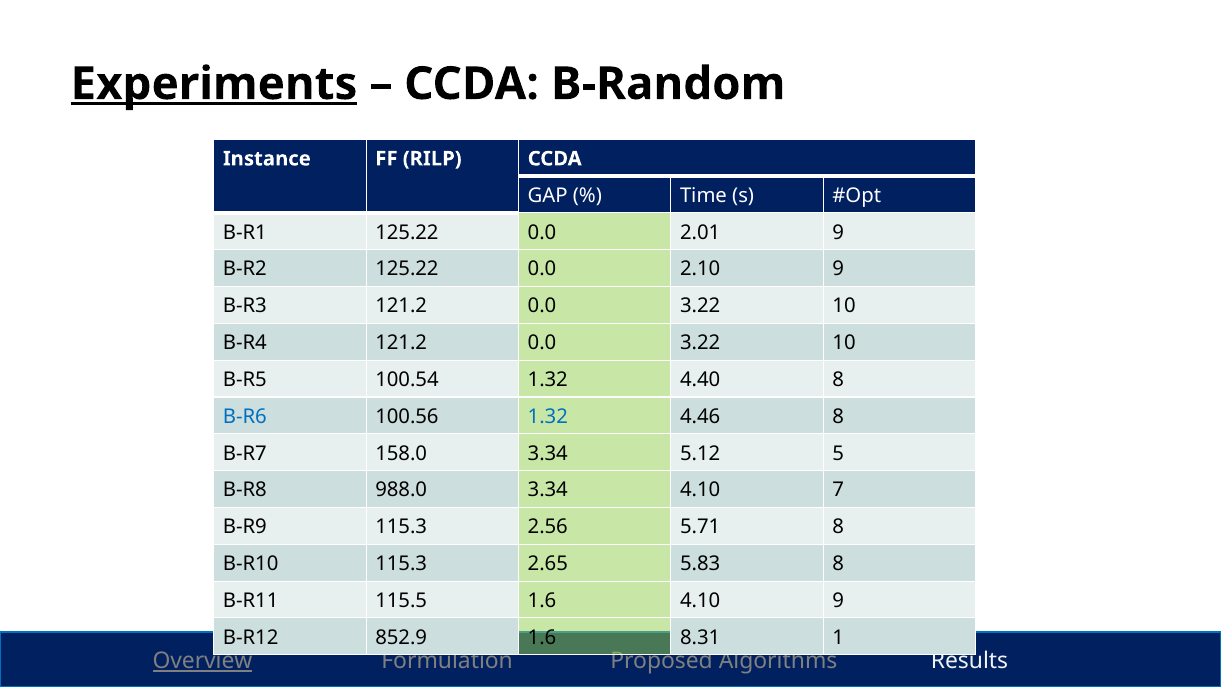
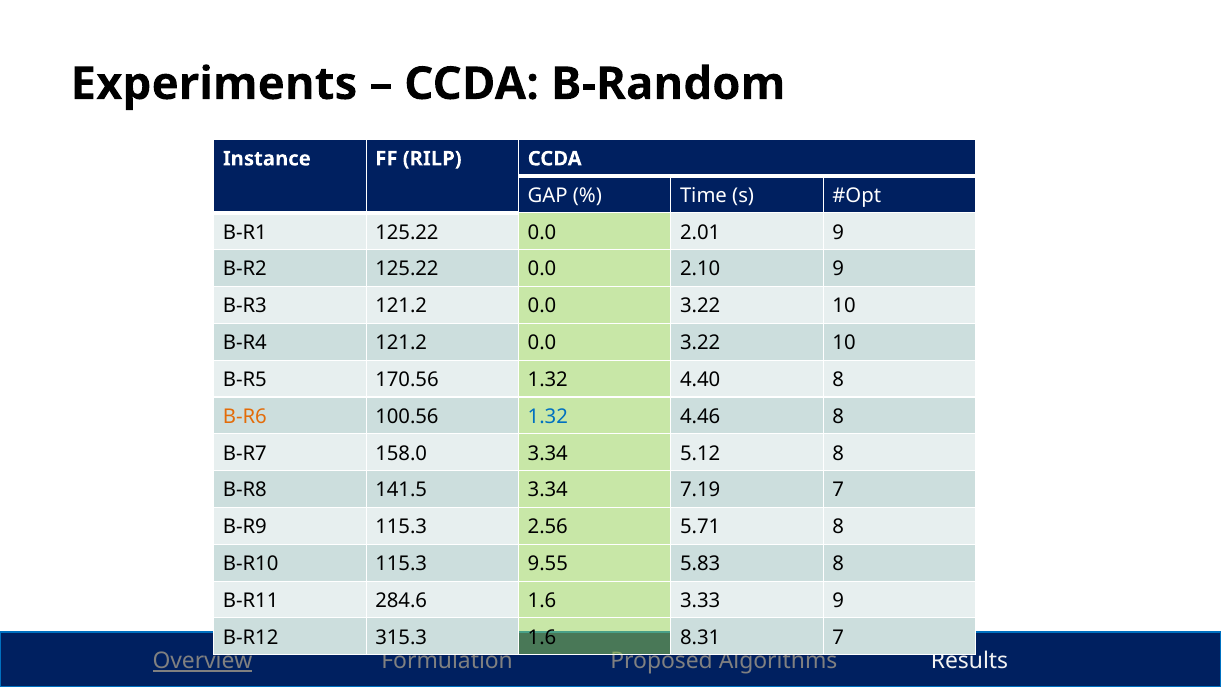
Experiments underline: present -> none (214, 84)
100.54: 100.54 -> 170.56 (407, 380)
B-R6 colour: blue -> orange (245, 416)
5.12 5: 5 -> 8 (838, 453)
988.0: 988.0 -> 141.5 (401, 490)
3.34 4.10: 4.10 -> 7.19 (700, 490)
2.65: 2.65 -> 9.55 (548, 564)
115.5: 115.5 -> 284.6 (401, 600)
1.6 4.10: 4.10 -> 3.33 (700, 600)
852.9: 852.9 -> 315.3 (401, 637)
8.31 1: 1 -> 7 (838, 637)
